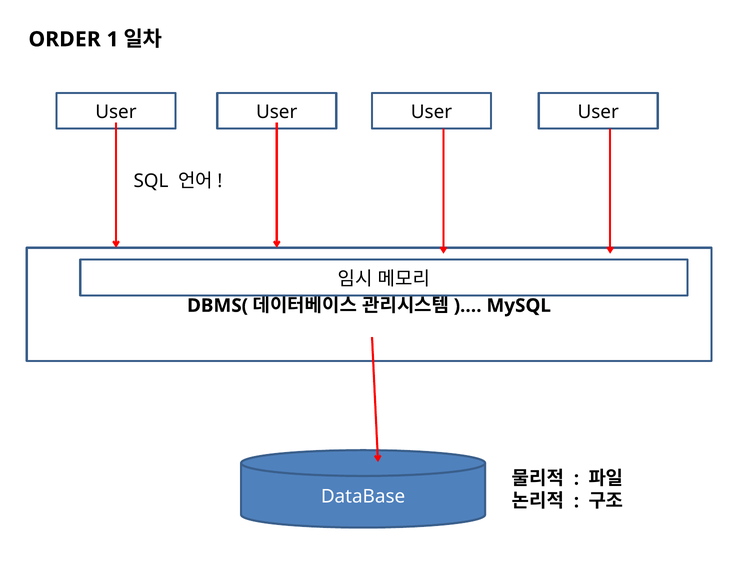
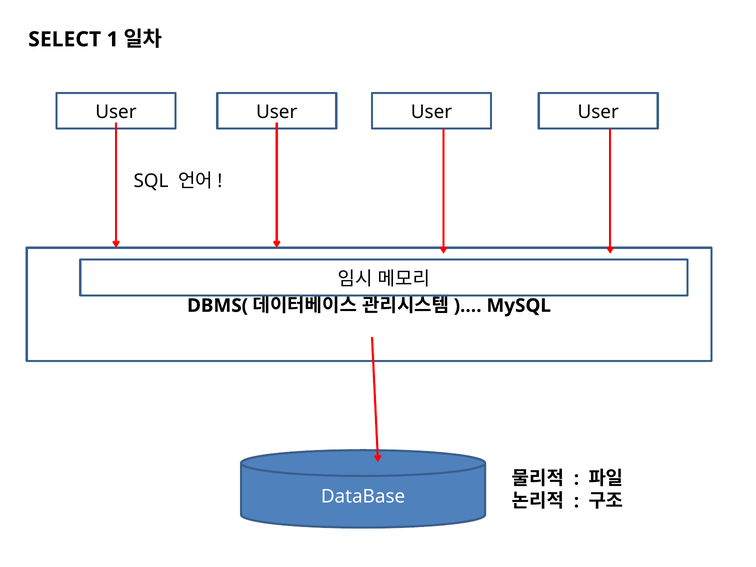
ORDER: ORDER -> SELECT (65, 39)
